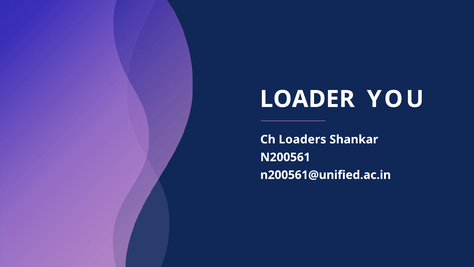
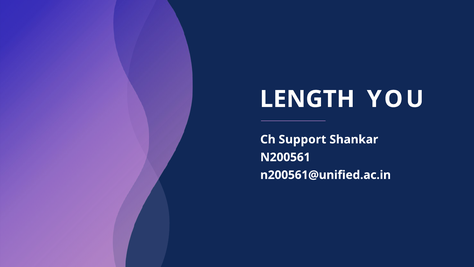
LOADER: LOADER -> LENGTH (307, 99)
Loaders: Loaders -> Support (302, 139)
